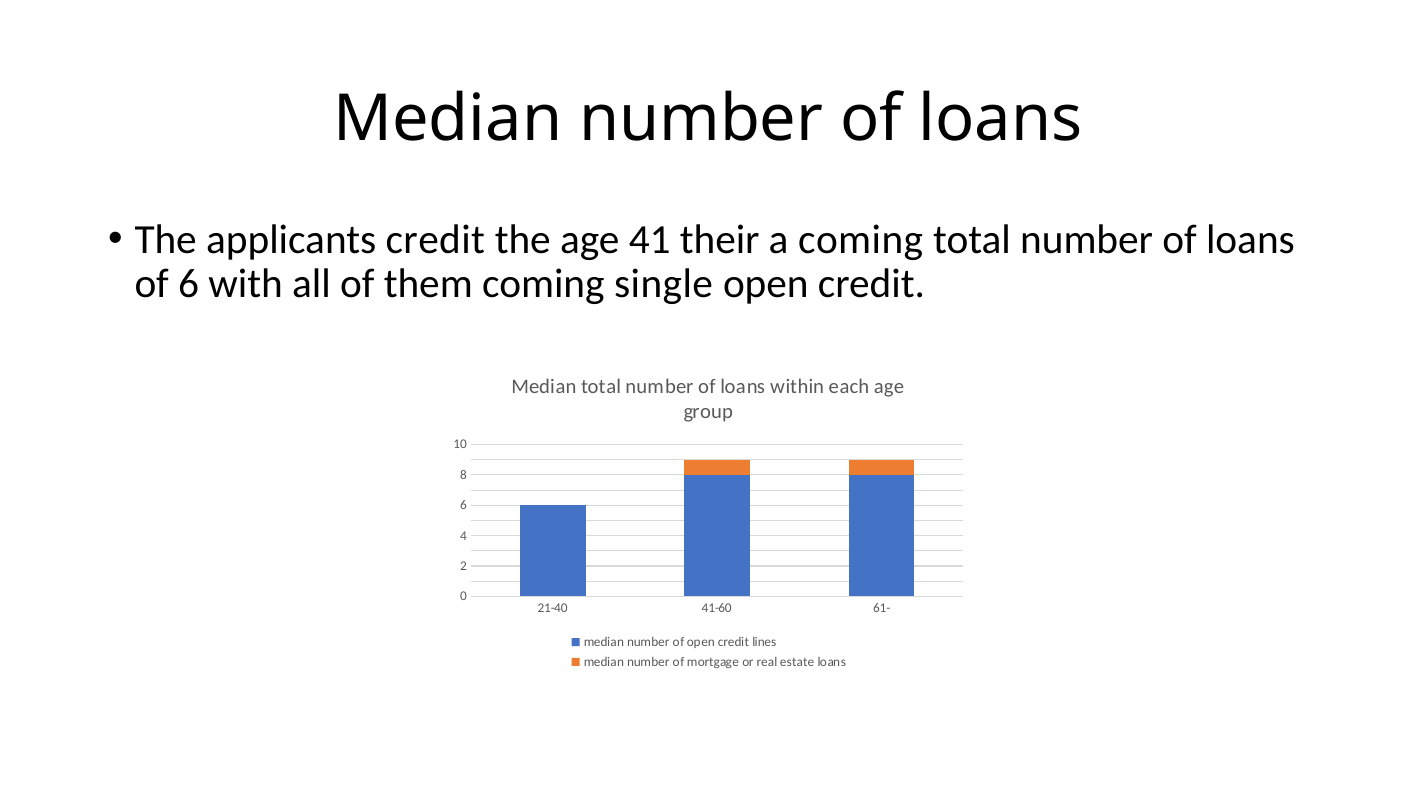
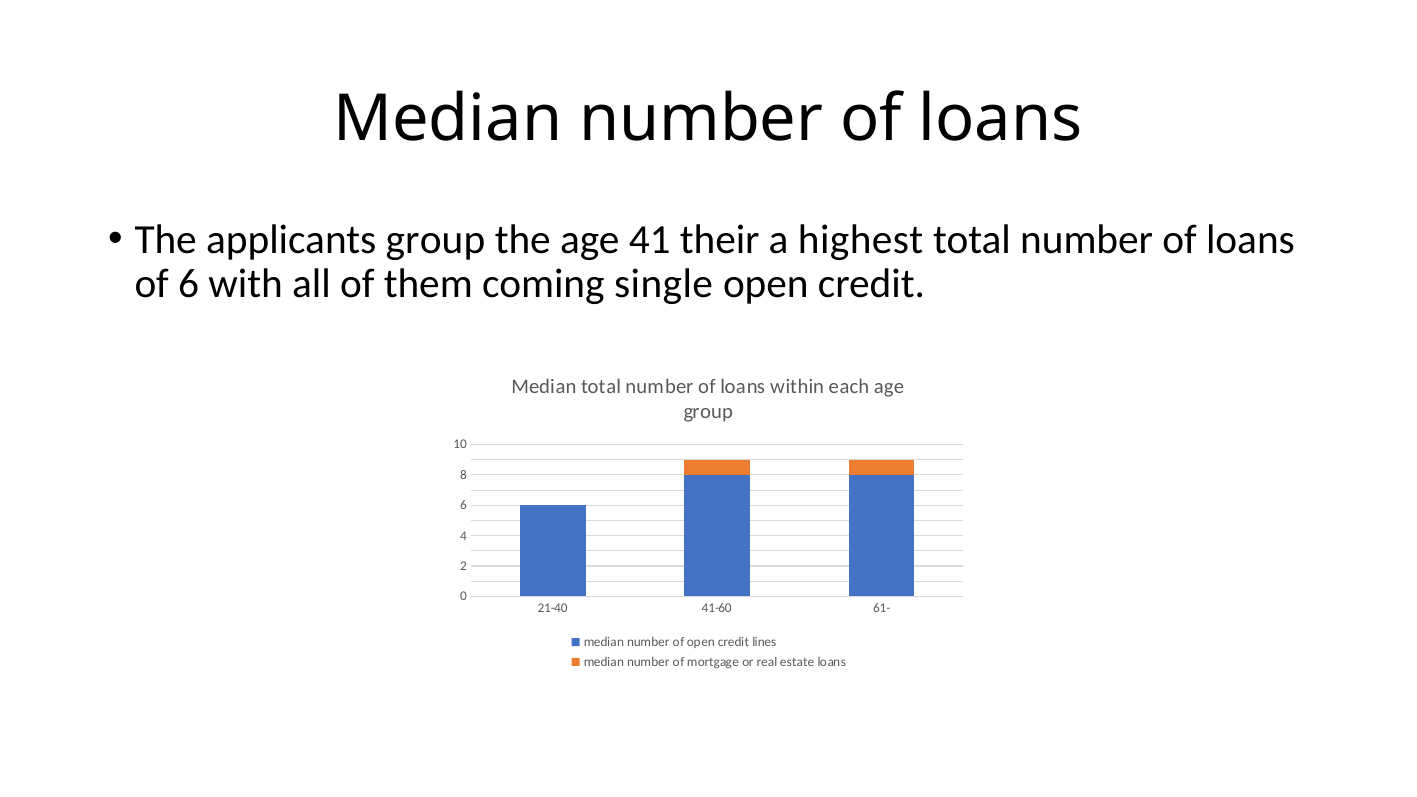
applicants credit: credit -> group (435, 240)
a coming: coming -> highest (861, 240)
